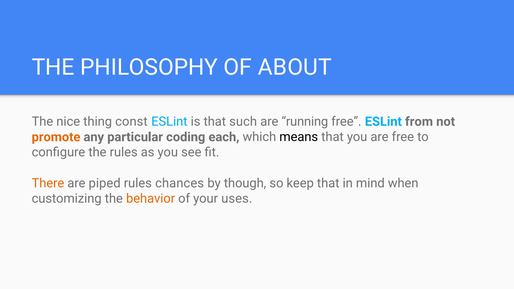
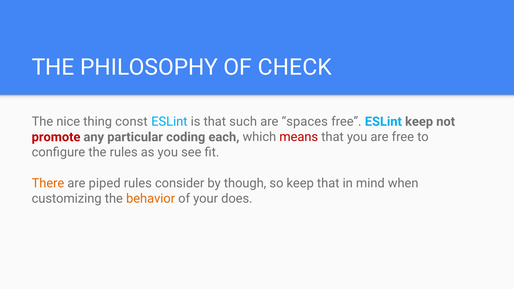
ABOUT: ABOUT -> CHECK (295, 67)
running: running -> spaces (305, 122)
ESLint from: from -> keep (419, 122)
promote colour: orange -> red (56, 137)
means colour: black -> red (299, 137)
chances: chances -> consider (180, 183)
uses: uses -> does (237, 199)
